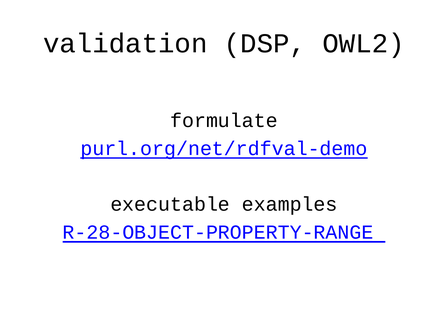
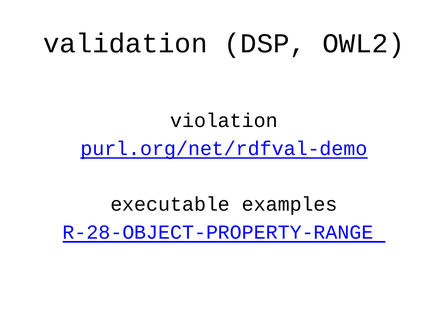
formulate: formulate -> violation (224, 121)
